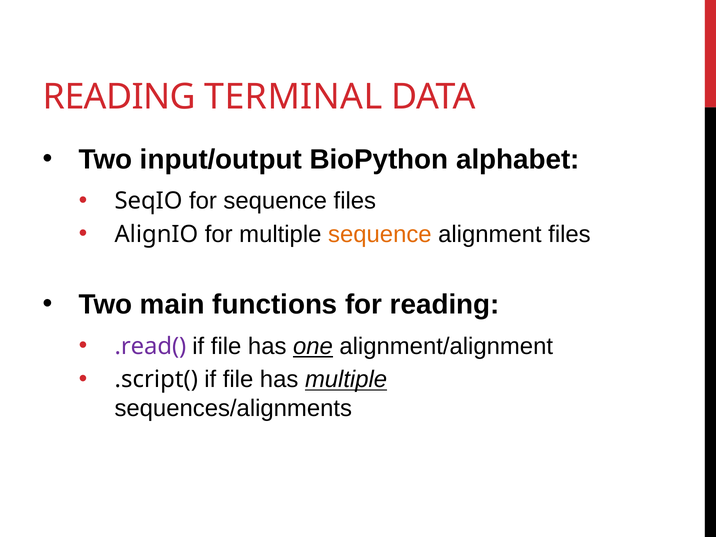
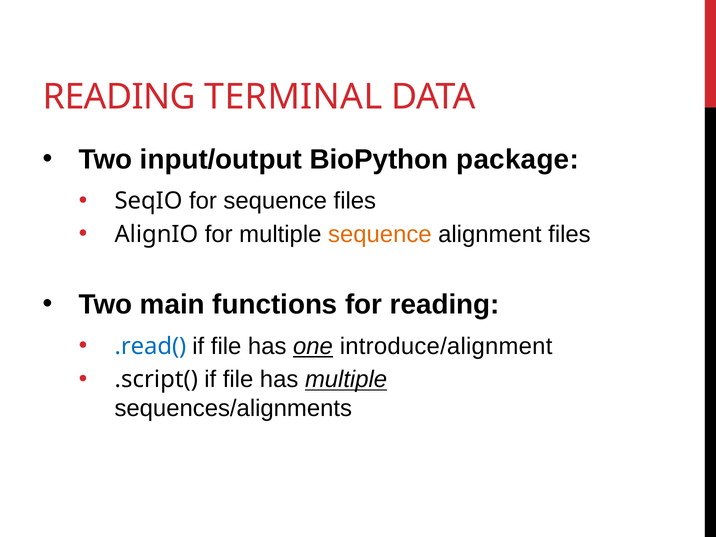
alphabet: alphabet -> package (518, 159)
.read( colour: purple -> blue (150, 346)
alignment/alignment: alignment/alignment -> introduce/alignment (446, 346)
